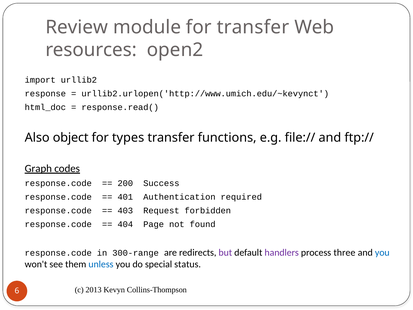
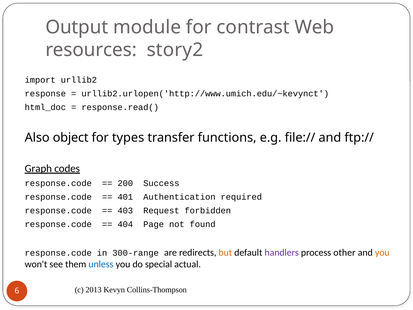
Review: Review -> Output (77, 27)
for transfer: transfer -> contrast (253, 27)
open2: open2 -> story2 (175, 50)
but colour: purple -> orange (225, 252)
three: three -> other (344, 252)
you colour: blue -> orange (382, 252)
status: status -> actual (188, 264)
